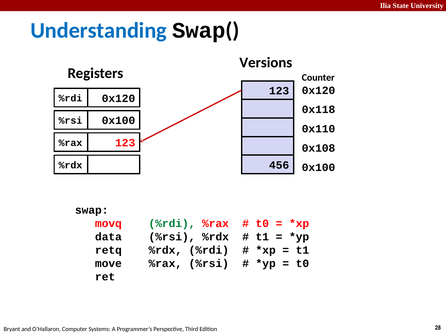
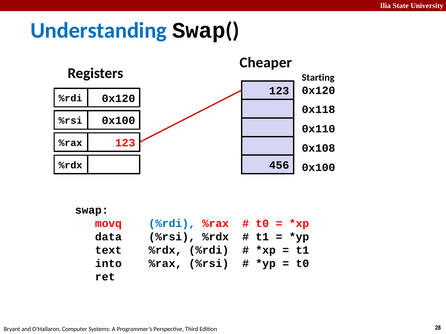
Versions: Versions -> Cheaper (266, 63)
Counter: Counter -> Starting (318, 78)
%rdi colour: green -> blue (172, 224)
retq: retq -> text (108, 250)
move: move -> into (108, 264)
